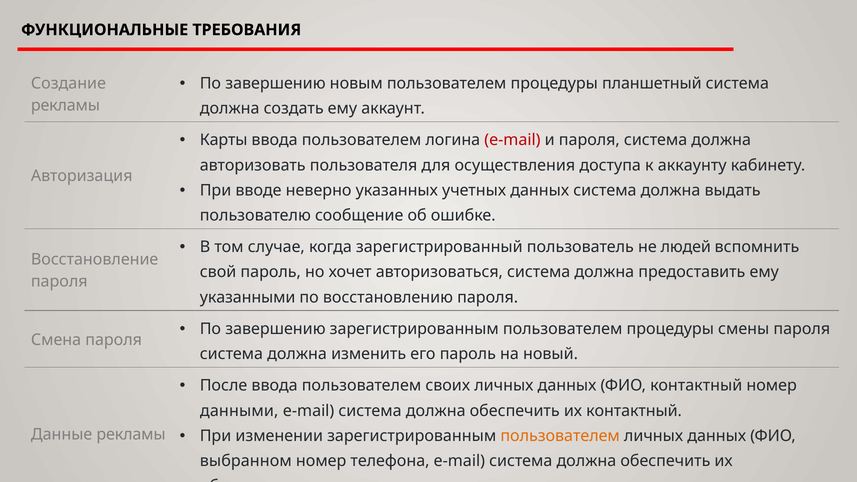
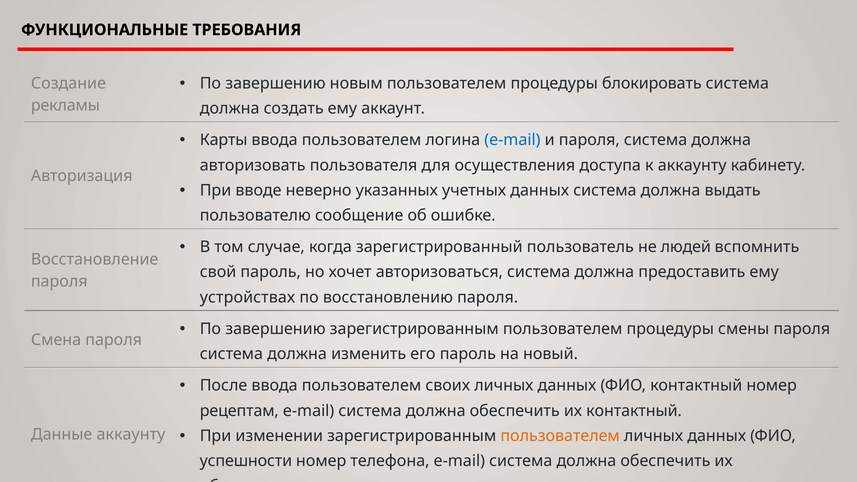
планшетный: планшетный -> блокировать (652, 83)
e-mail colour: red -> blue (512, 140)
указанными: указанными -> устройствах (248, 297)
данными: данными -> рецептам (239, 411)
Данные рекламы: рекламы -> аккаунту (131, 434)
выбранном: выбранном -> успешности (246, 461)
